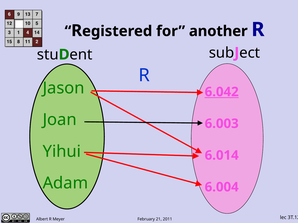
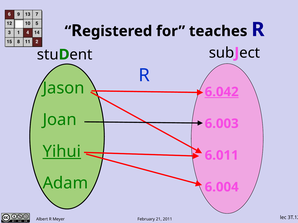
another: another -> teaches (218, 31)
Yihui underline: none -> present (62, 152)
6.014: 6.014 -> 6.011 (222, 156)
